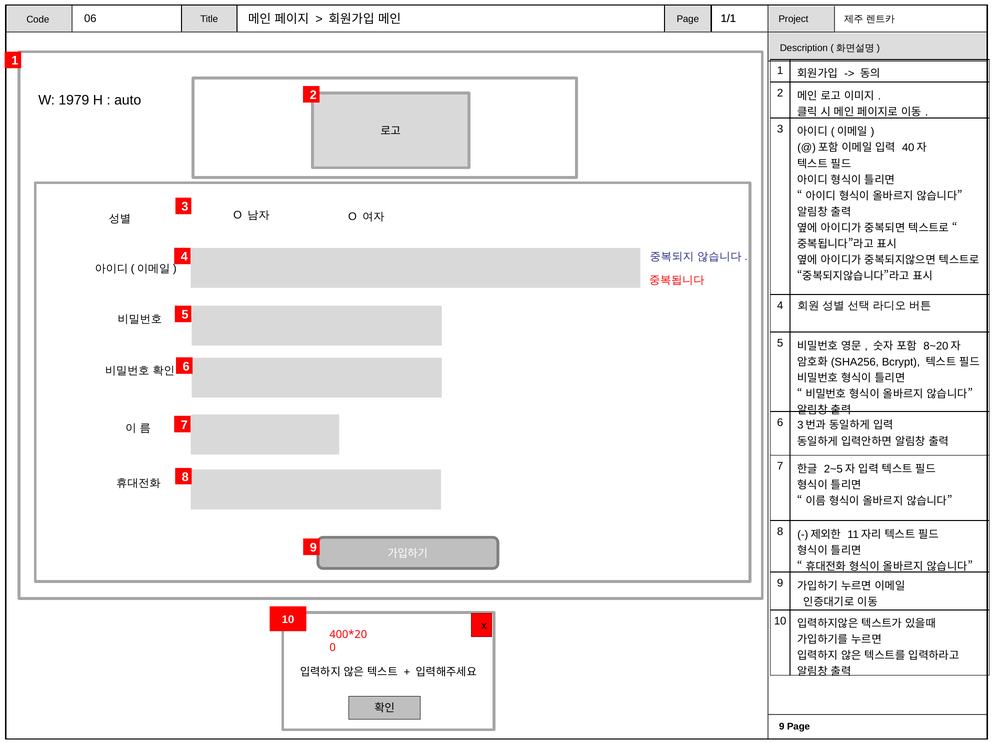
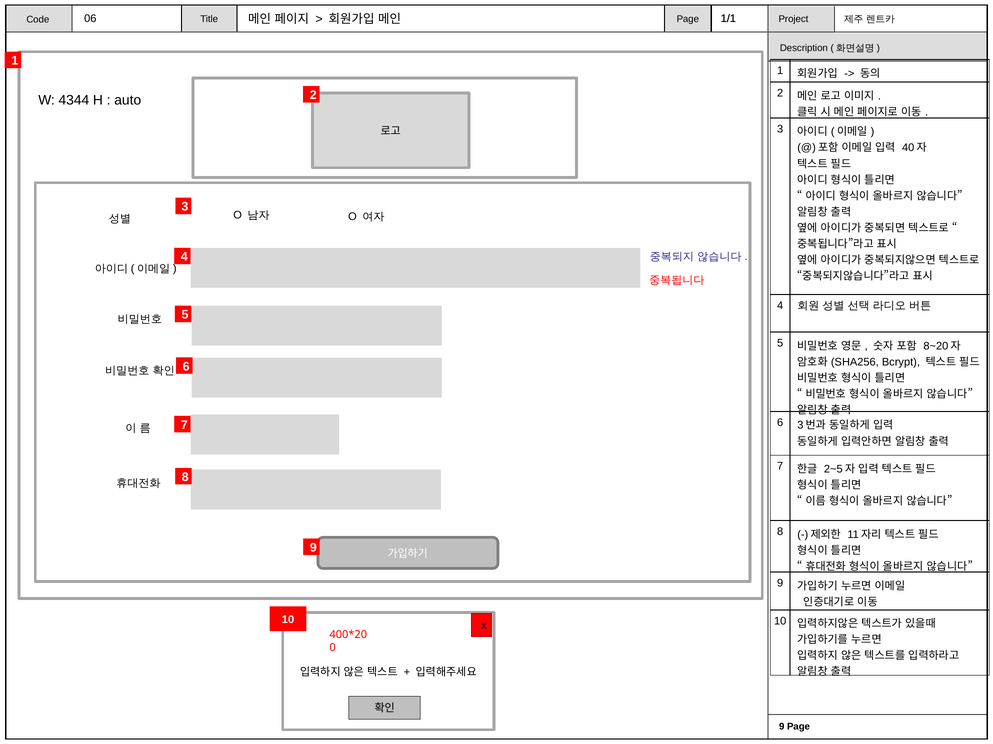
1979: 1979 -> 4344 (74, 100)
